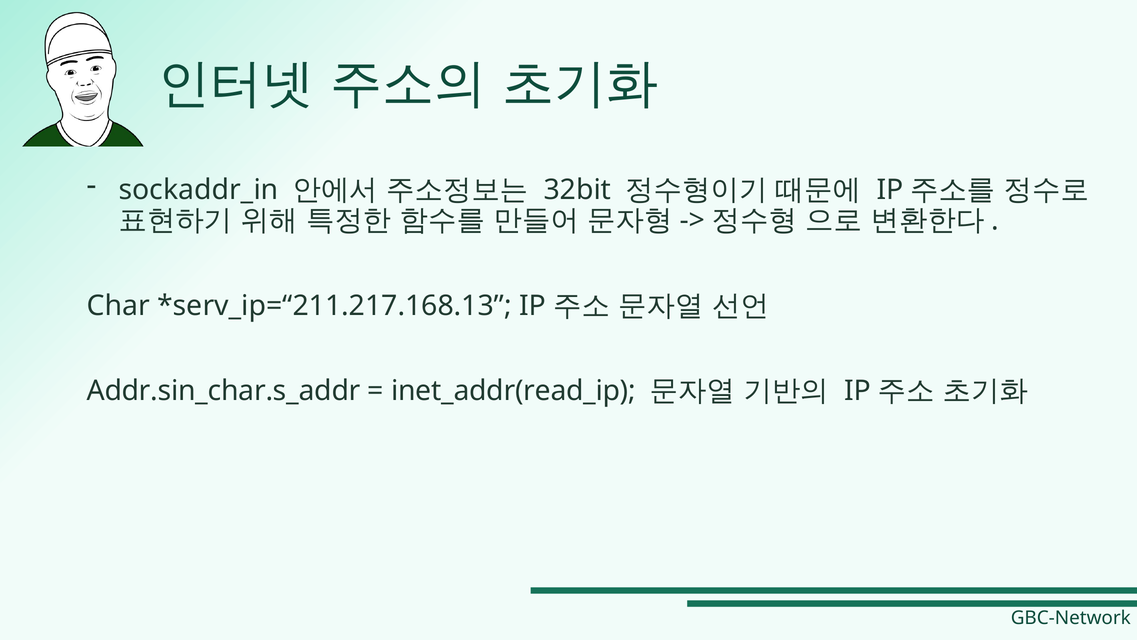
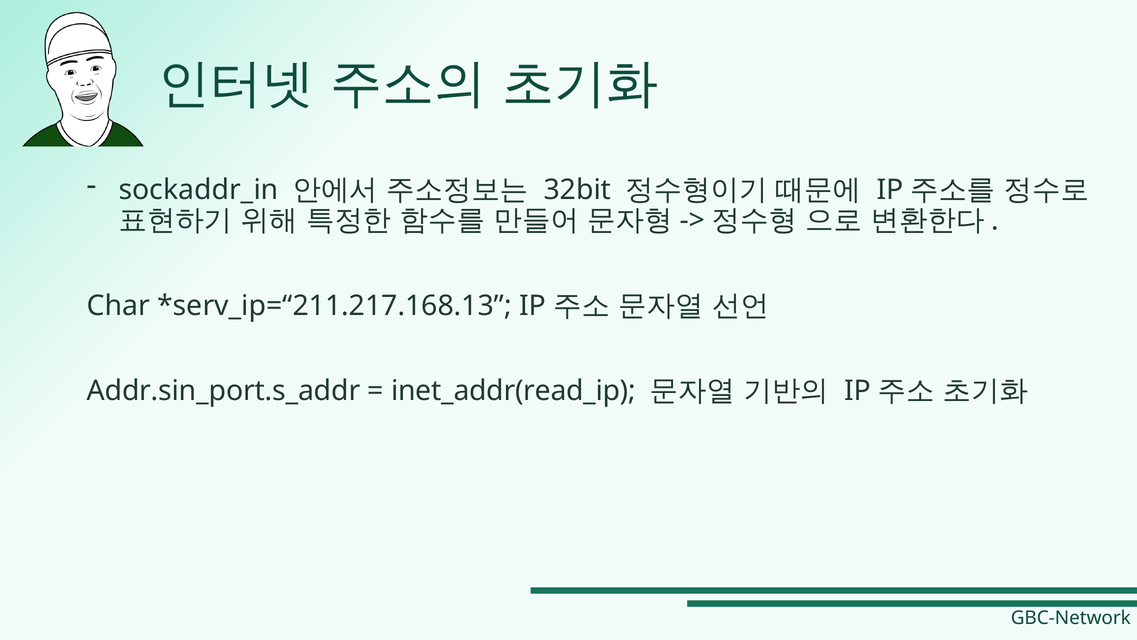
Addr.sin_char.s_addr: Addr.sin_char.s_addr -> Addr.sin_port.s_addr (224, 391)
